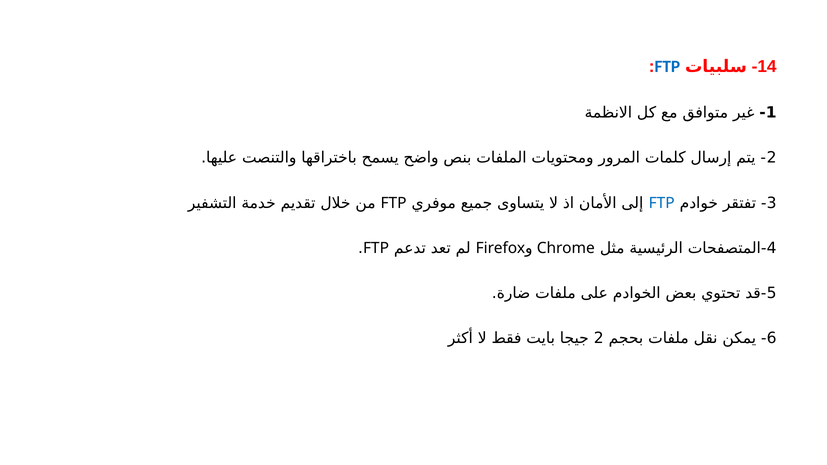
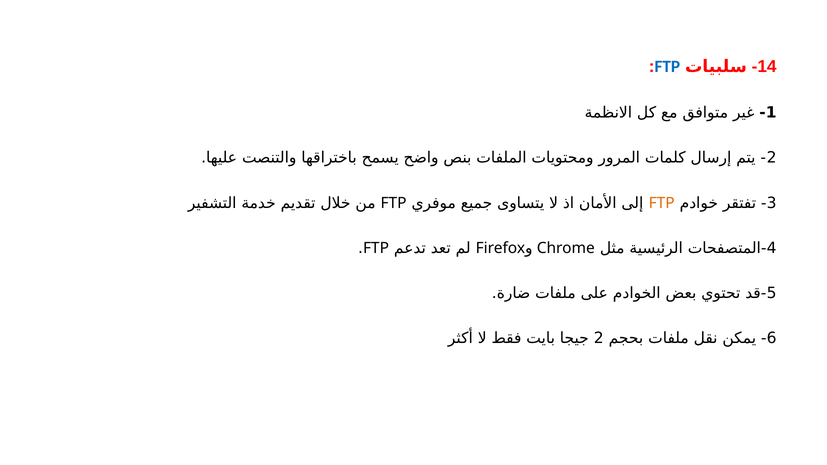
FTP colour: blue -> orange (662, 203)
